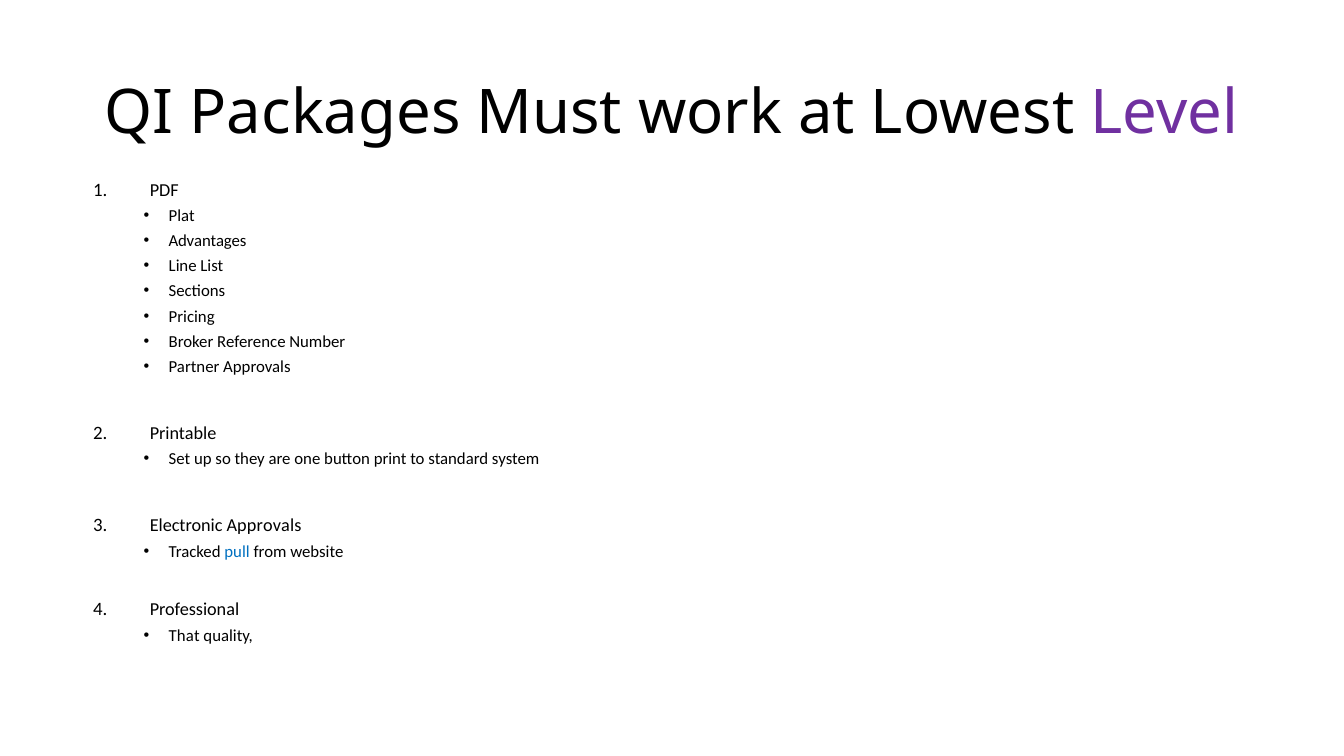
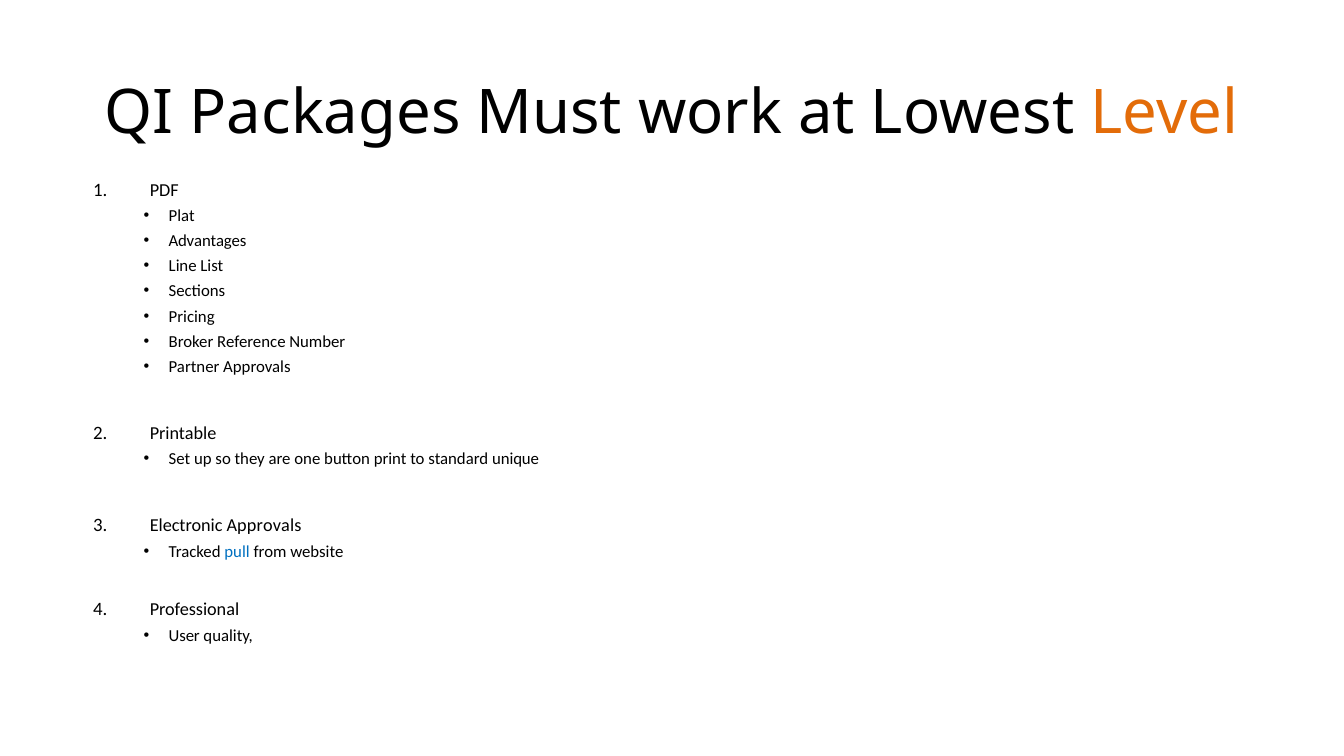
Level colour: purple -> orange (1164, 113)
system: system -> unique (516, 459)
That: That -> User (184, 636)
